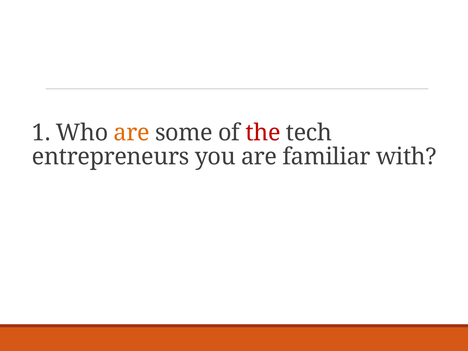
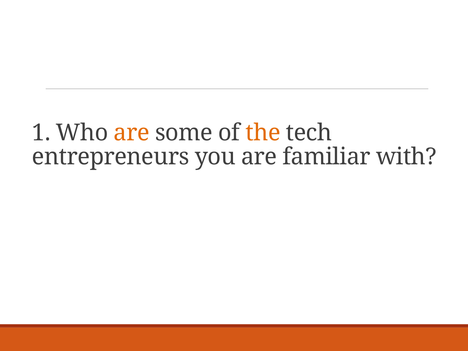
the colour: red -> orange (263, 133)
